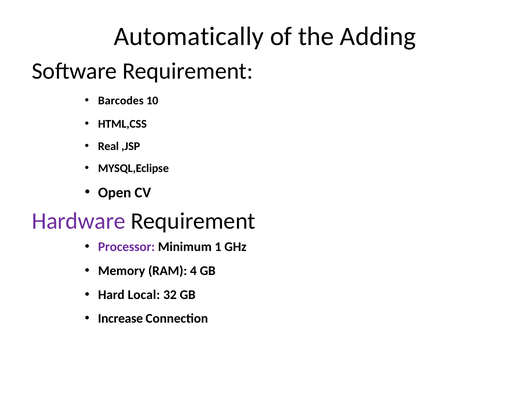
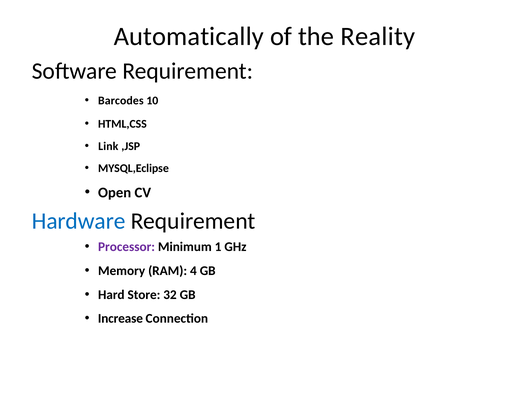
Adding: Adding -> Reality (378, 36)
Real: Real -> Link (108, 146)
Hardware colour: purple -> blue (79, 221)
Local: Local -> Store (144, 294)
